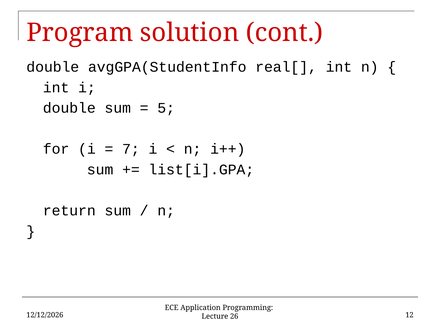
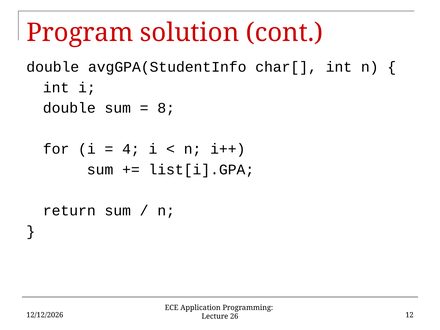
real[: real[ -> char[ (286, 67)
5: 5 -> 8 (166, 108)
7: 7 -> 4 (131, 149)
